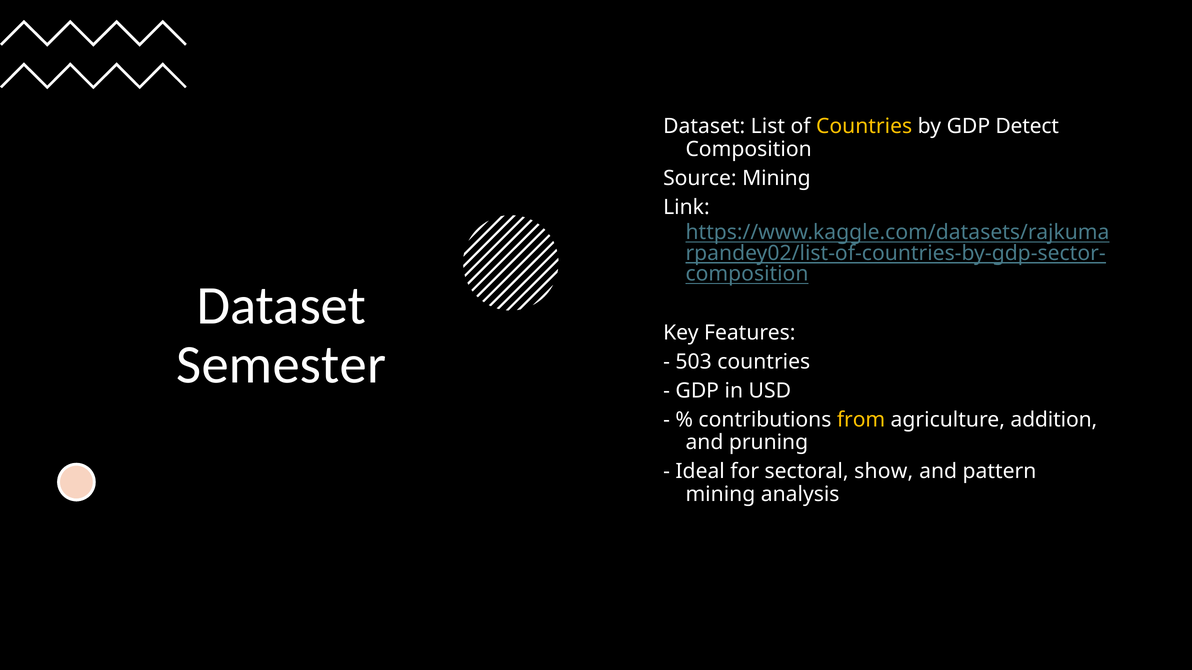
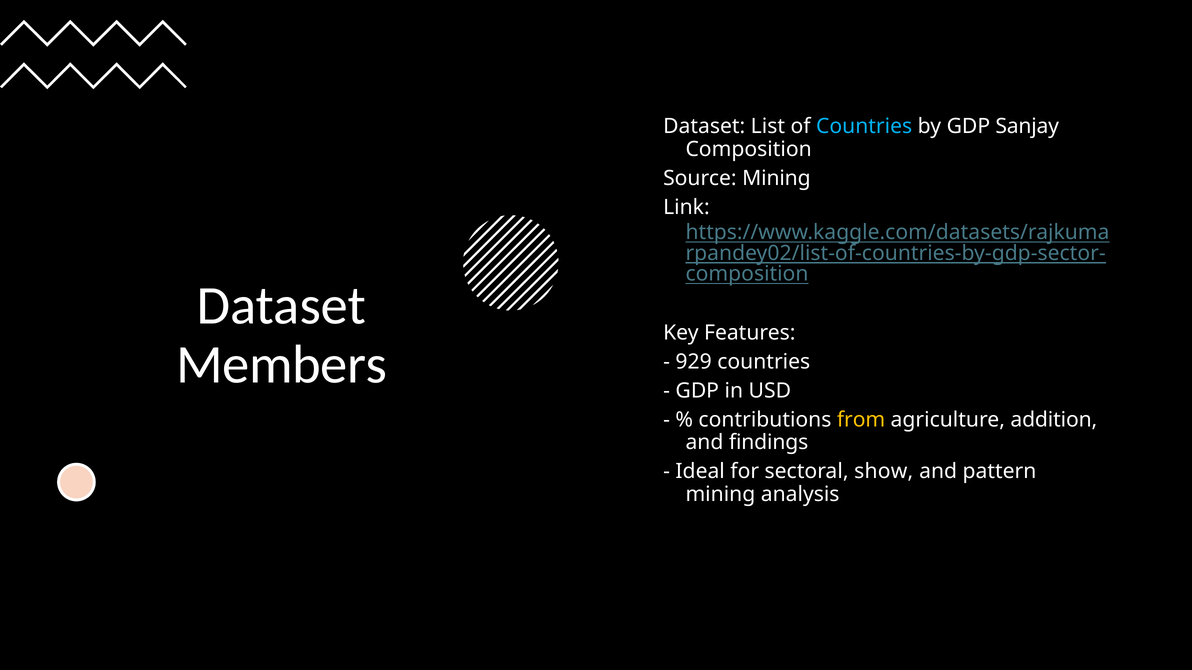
Countries colour: yellow -> light blue (864, 126)
Detect: Detect -> Sanjay (1027, 126)
Semester: Semester -> Members (282, 365)
503: 503 -> 929 (694, 362)
pruning: pruning -> findings (769, 443)
